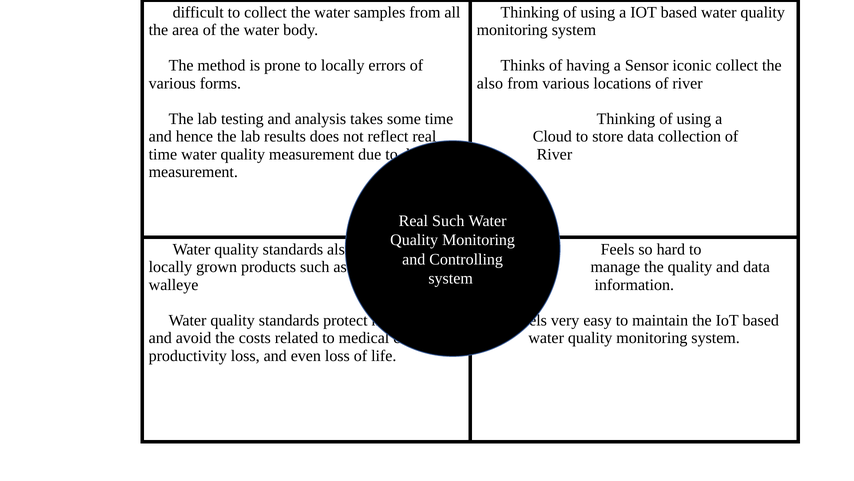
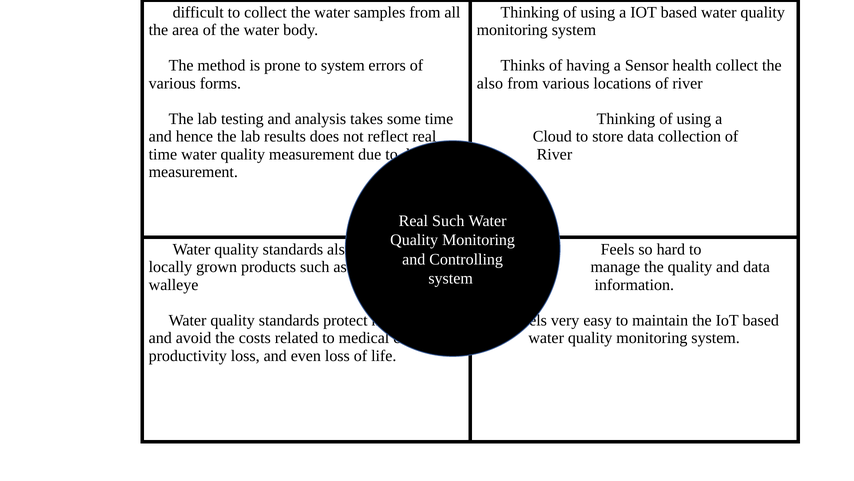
to locally: locally -> system (343, 65)
Sensor iconic: iconic -> health (692, 65)
